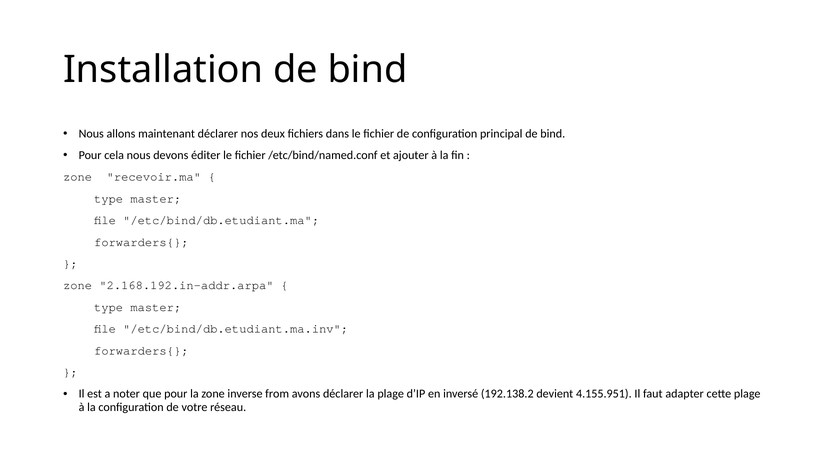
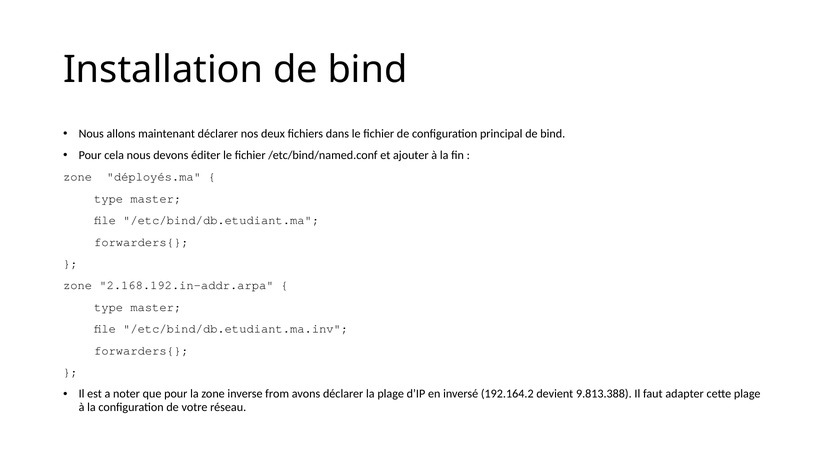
recevoir.ma: recevoir.ma -> déployés.ma (154, 177)
192.138.2: 192.138.2 -> 192.164.2 (507, 394)
4.155.951: 4.155.951 -> 9.813.388 (604, 394)
